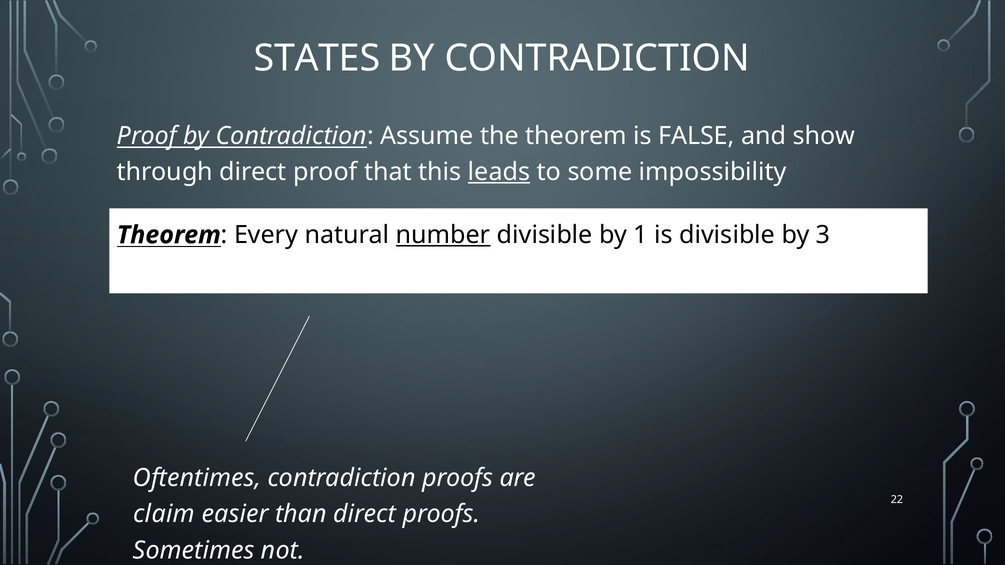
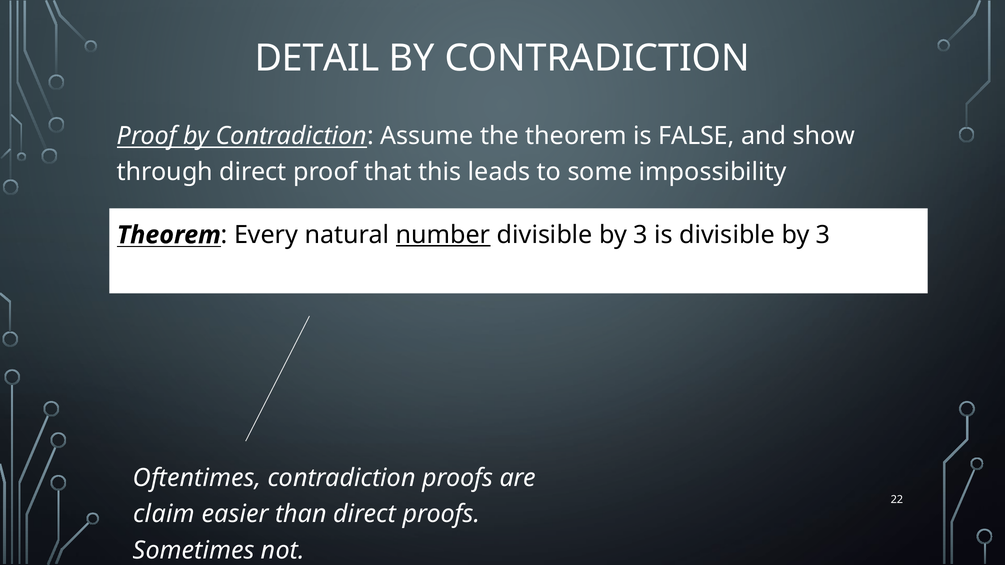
STATES: STATES -> DETAIL (317, 59)
leads underline: present -> none (499, 172)
1: 1 -> 3 (641, 235)
